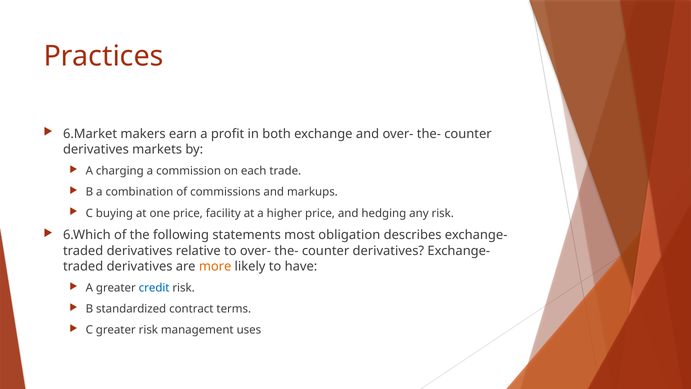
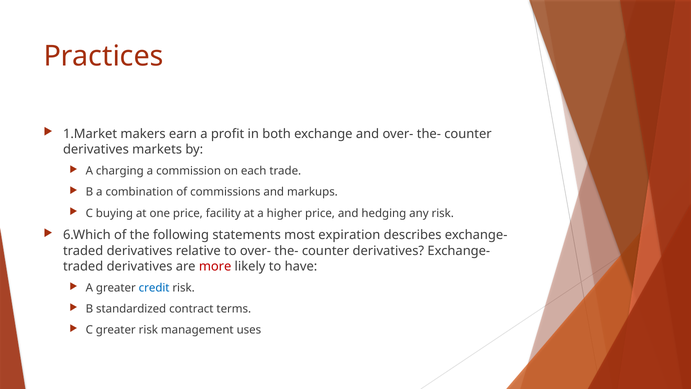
6.Market: 6.Market -> 1.Market (90, 134)
obligation: obligation -> expiration (349, 235)
more colour: orange -> red (215, 266)
